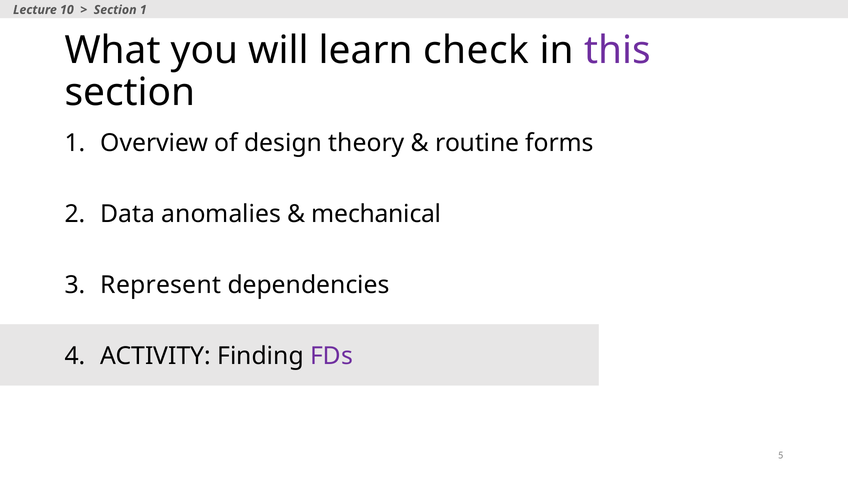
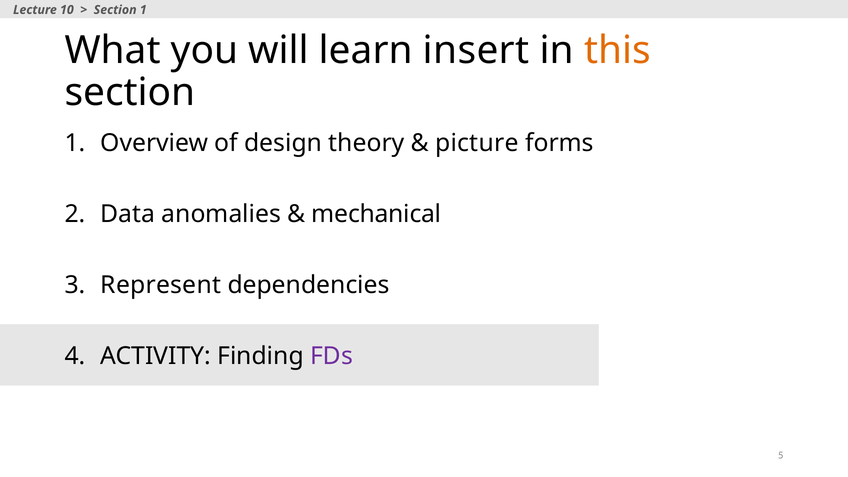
check: check -> insert (476, 50)
this colour: purple -> orange (617, 50)
routine: routine -> picture (477, 143)
